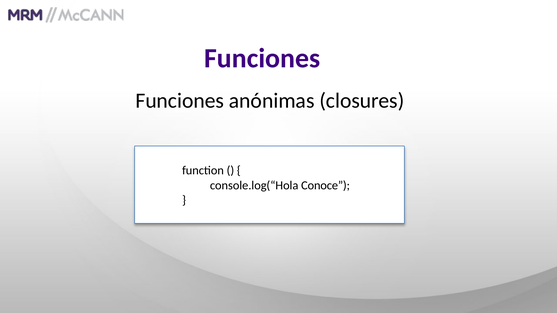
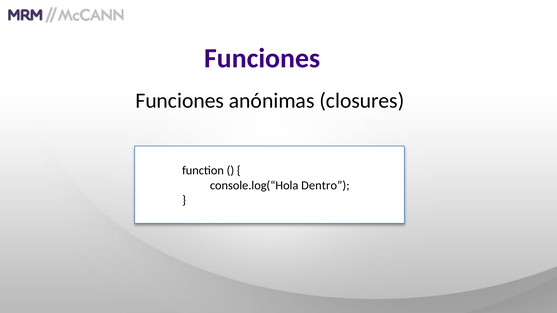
Conoce: Conoce -> Dentro (325, 186)
